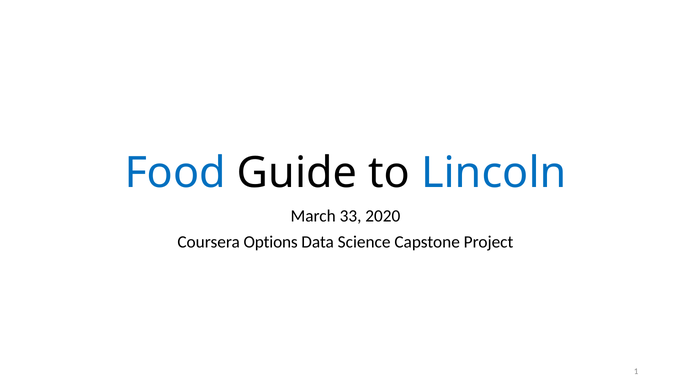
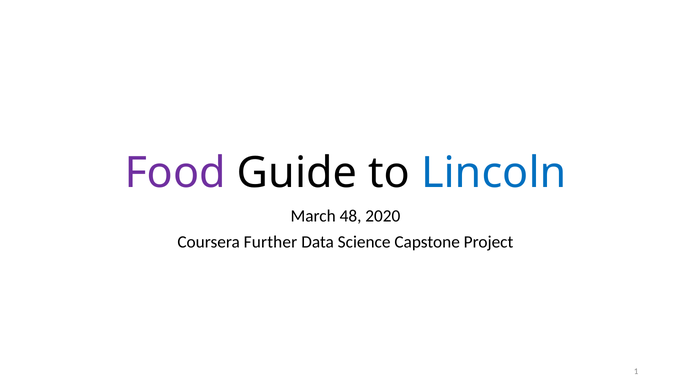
Food colour: blue -> purple (175, 173)
33: 33 -> 48 (351, 216)
Options: Options -> Further (270, 242)
